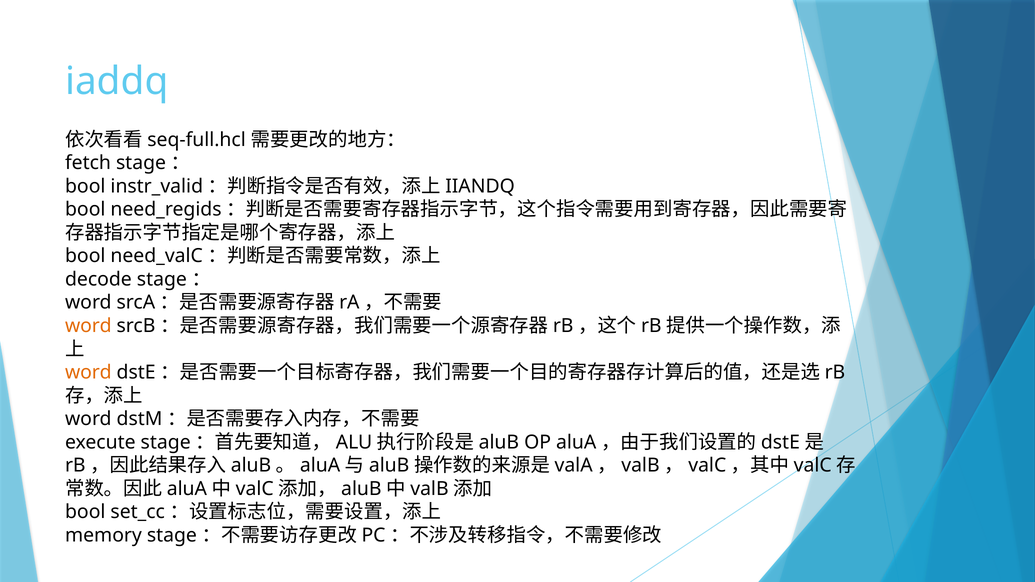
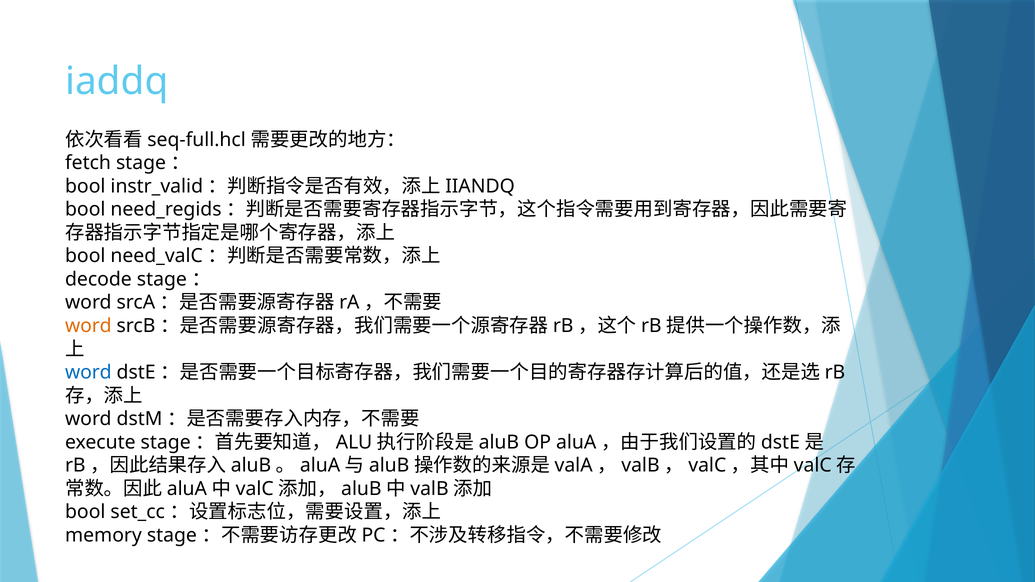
word colour: orange -> blue (88, 373)
